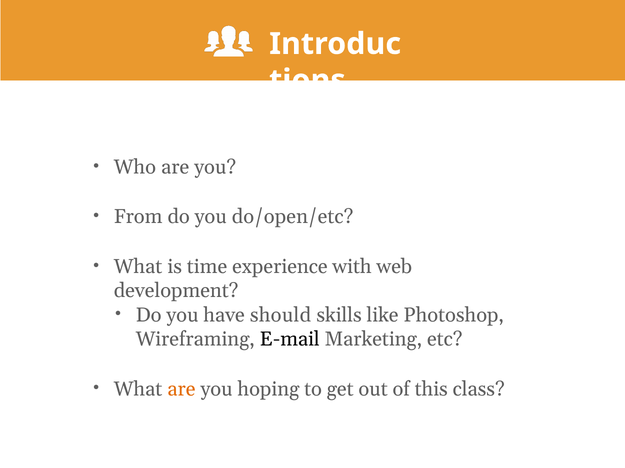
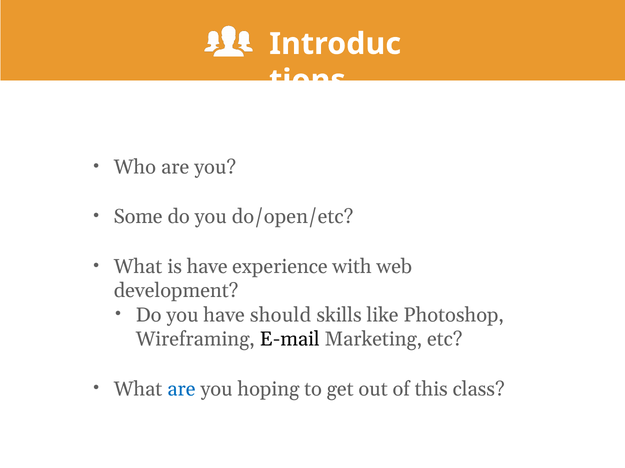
From: From -> Some (138, 217)
is time: time -> have (207, 267)
are colour: orange -> blue (181, 389)
